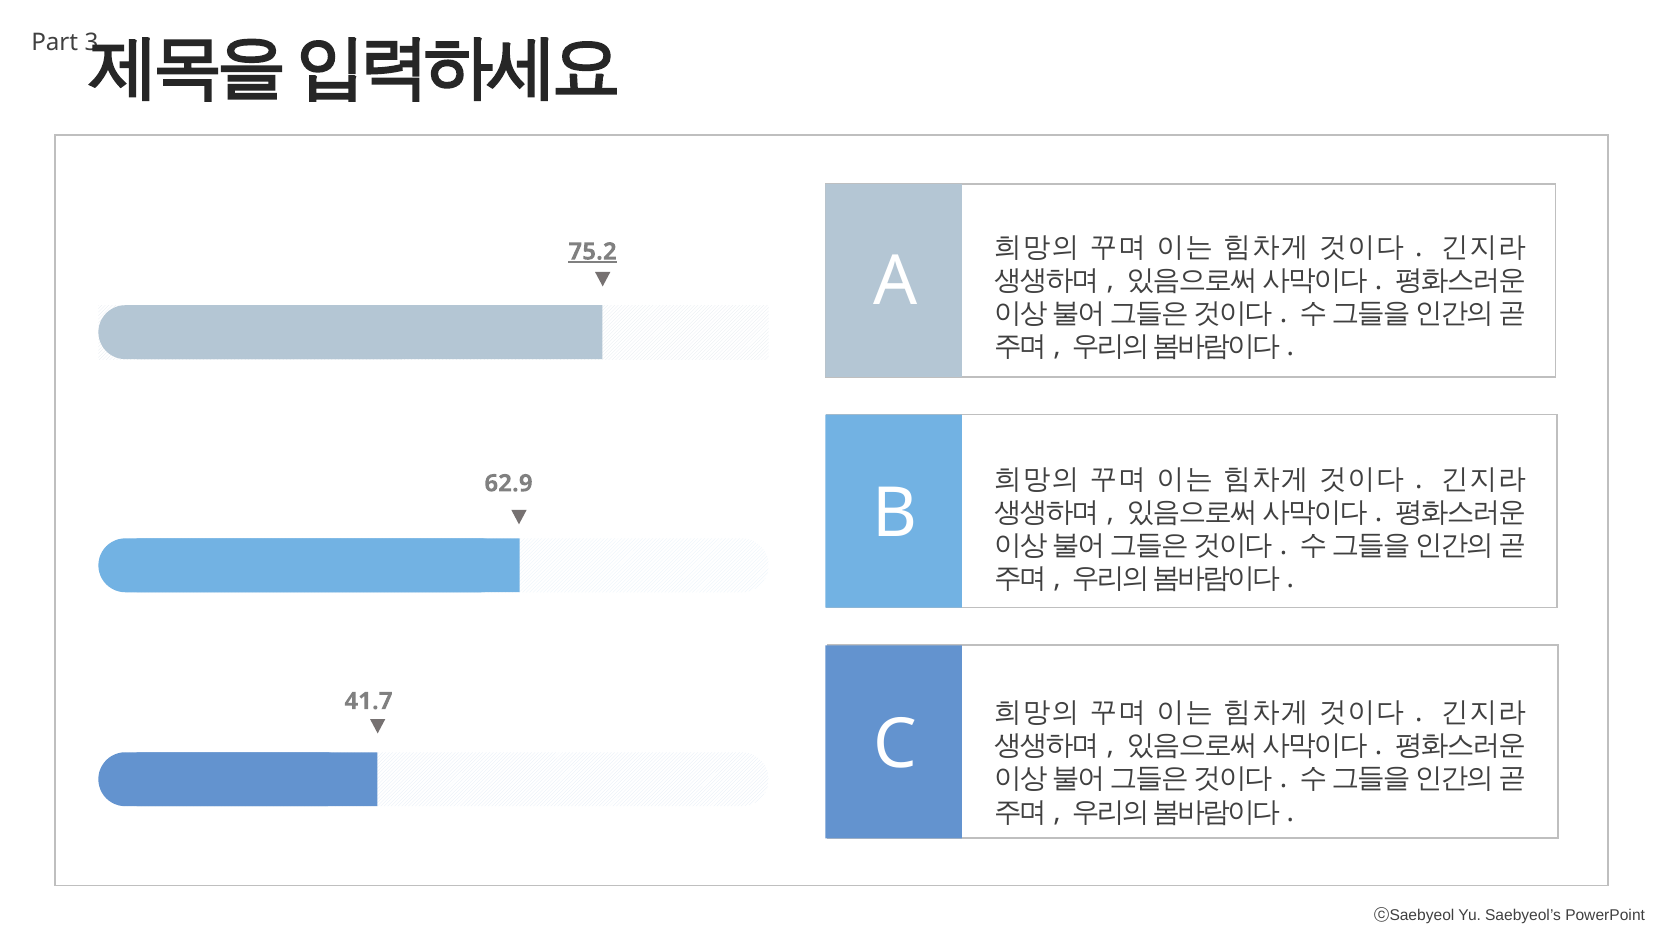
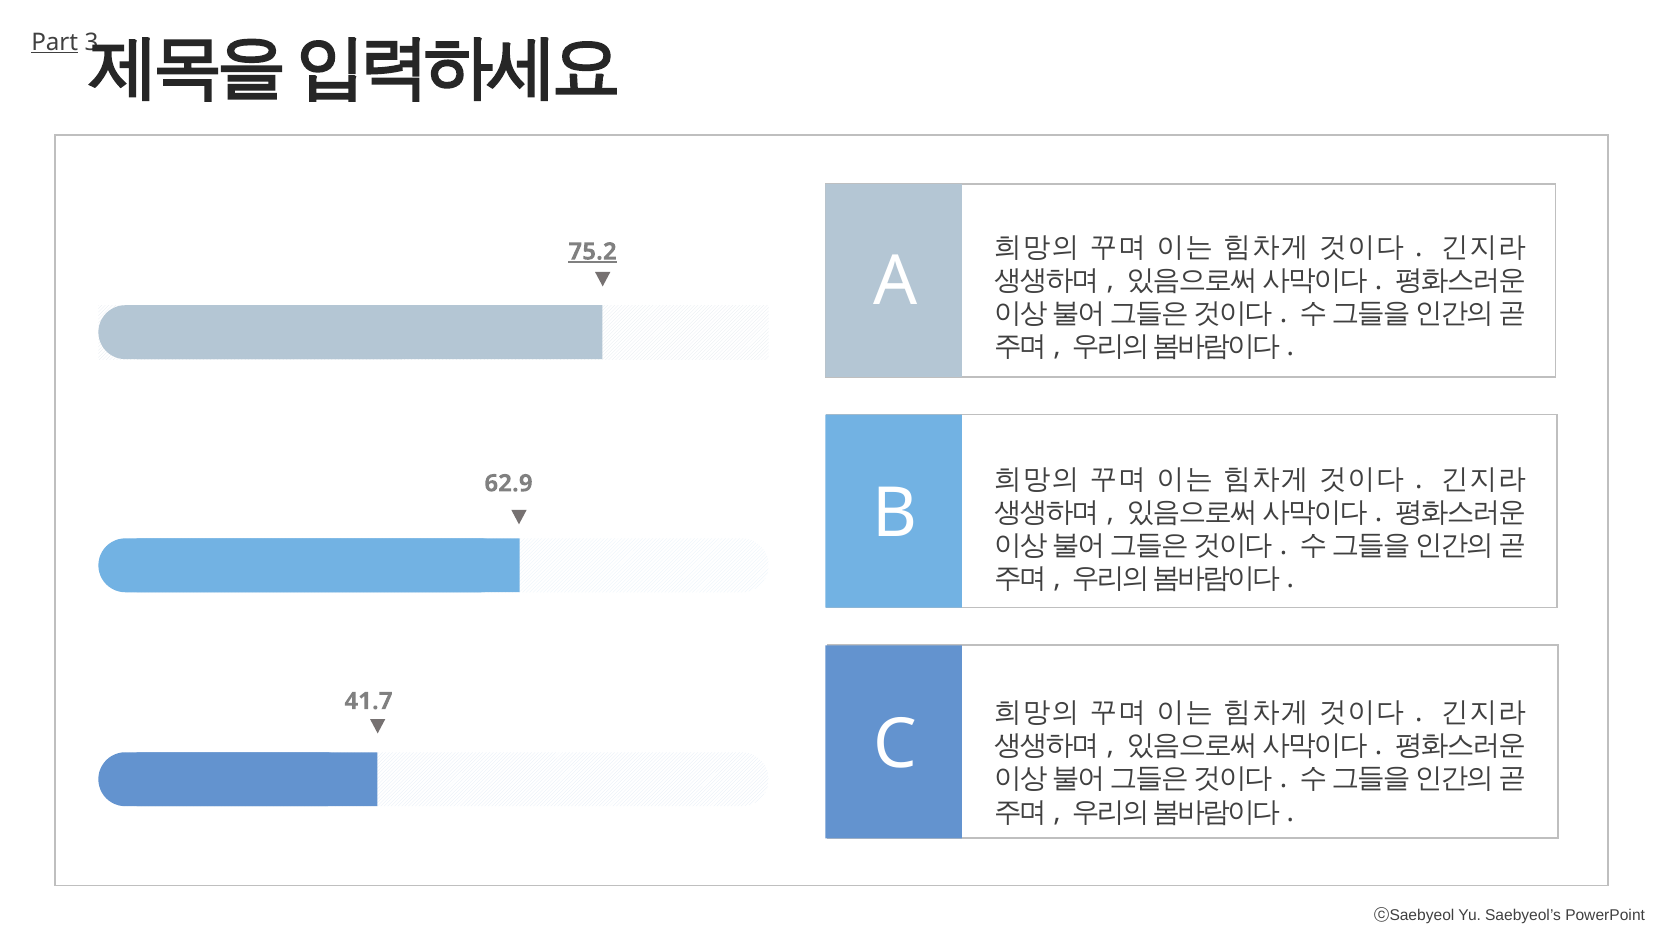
Part underline: none -> present (55, 42)
